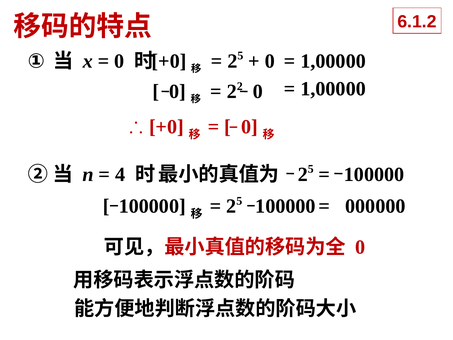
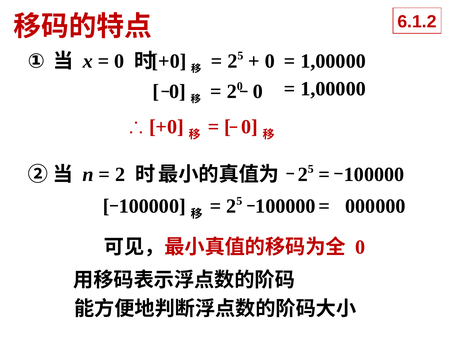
2: 2 -> 0 (240, 86)
4: 4 -> 2 (120, 174)
